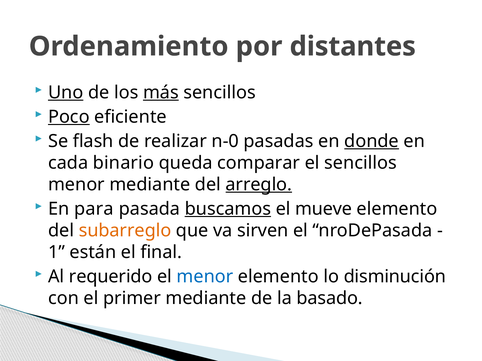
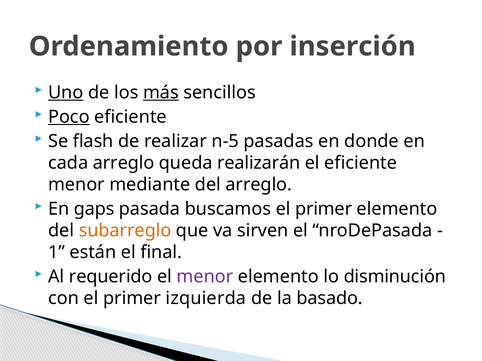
distantes: distantes -> inserción (353, 47)
n-0: n-0 -> n-5 (225, 141)
donde underline: present -> none (372, 141)
cada binario: binario -> arreglo (124, 163)
comparar: comparar -> realizarán (259, 163)
el sencillos: sencillos -> eficiente (361, 163)
arreglo underline: present -> none (259, 185)
para: para -> gaps (94, 209)
buscamos underline: present -> none (228, 209)
mueve: mueve -> primer (324, 209)
menor colour: blue -> purple (205, 277)
primer mediante: mediante -> izquierda (206, 299)
